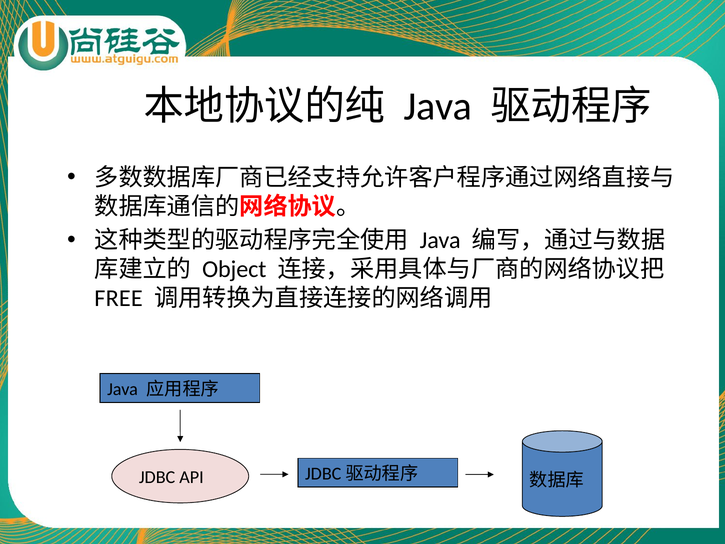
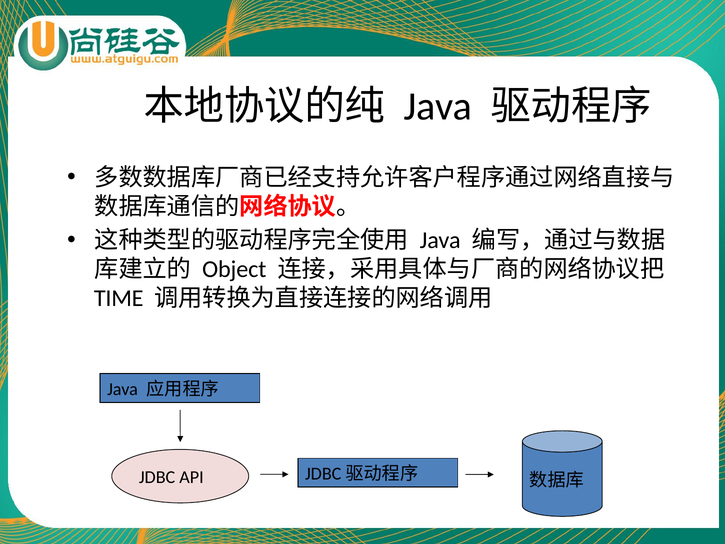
FREE: FREE -> TIME (119, 298)
